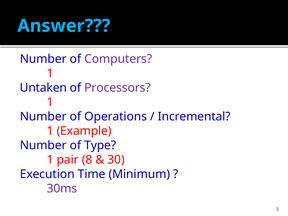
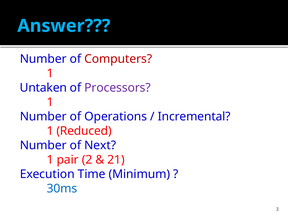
Computers colour: purple -> red (118, 59)
Example: Example -> Reduced (84, 131)
Type: Type -> Next (100, 145)
8: 8 -> 2 (87, 160)
30: 30 -> 21 (116, 160)
30ms colour: purple -> blue (62, 189)
